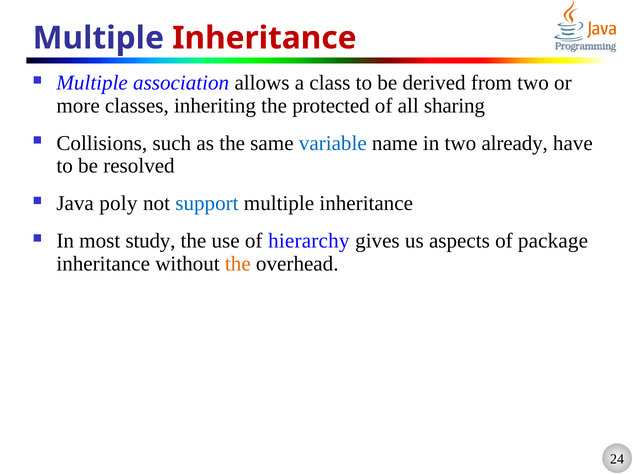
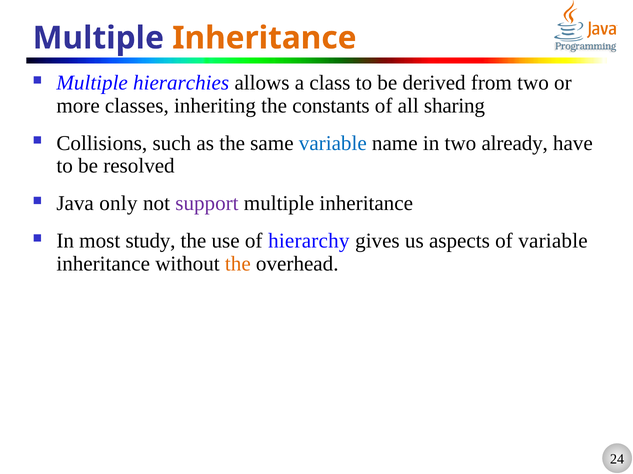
Inheritance colour: red -> orange (264, 38)
association: association -> hierarchies (181, 83)
protected: protected -> constants (331, 106)
poly: poly -> only (118, 204)
support colour: blue -> purple (207, 204)
of package: package -> variable (553, 241)
